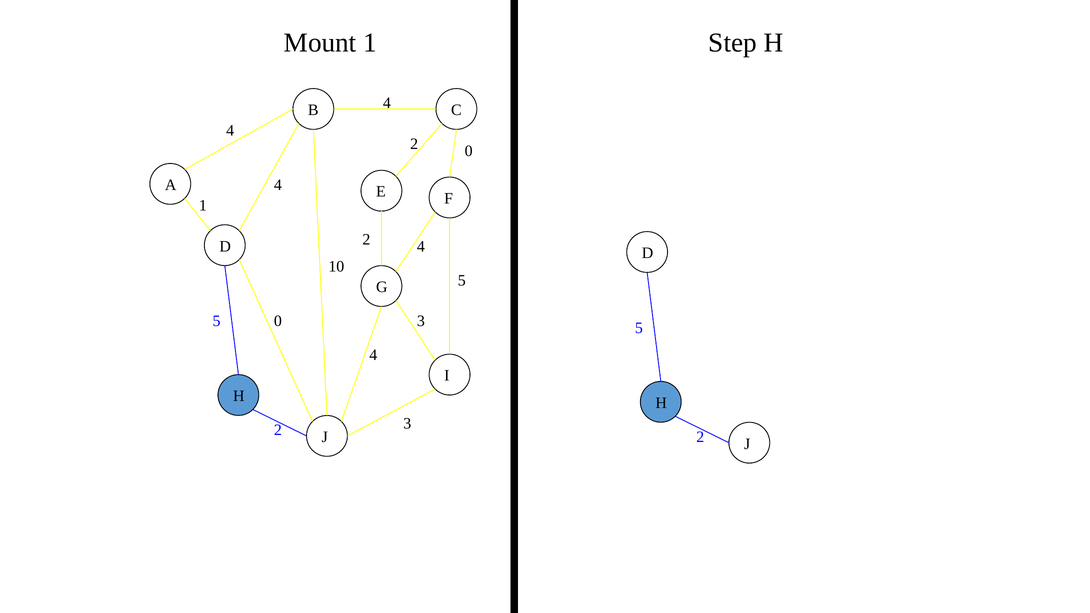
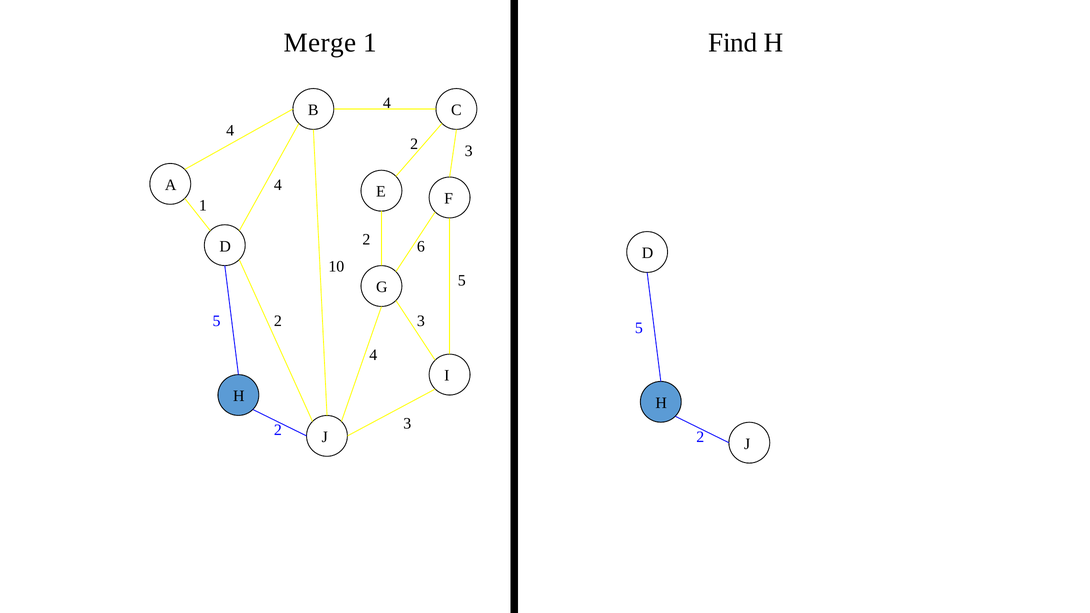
Mount: Mount -> Merge (320, 43)
Step: Step -> Find (733, 43)
2 0: 0 -> 3 (469, 151)
2 4: 4 -> 6 (421, 246)
5 0: 0 -> 2 (278, 321)
